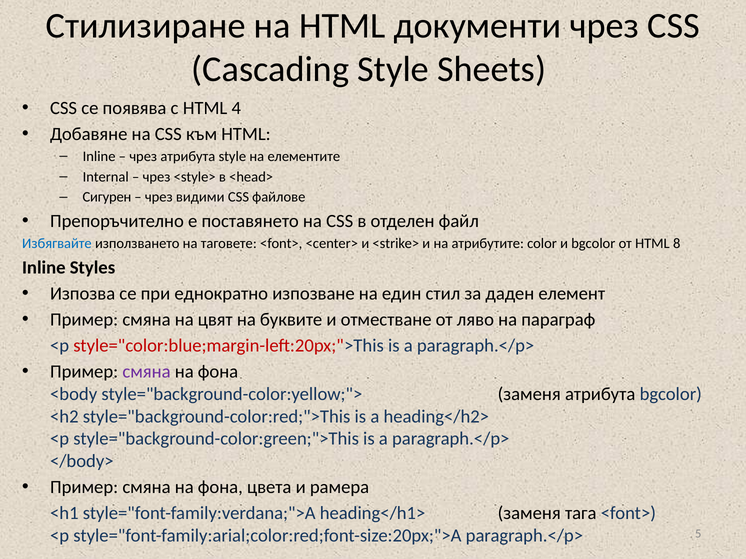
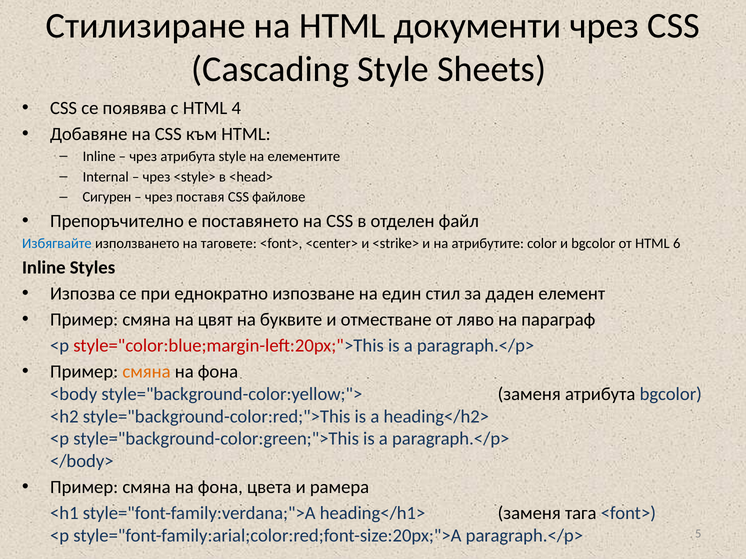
видими: видими -> поставя (200, 197)
8: 8 -> 6 (677, 244)
смяна colour: purple -> orange (146, 372)
